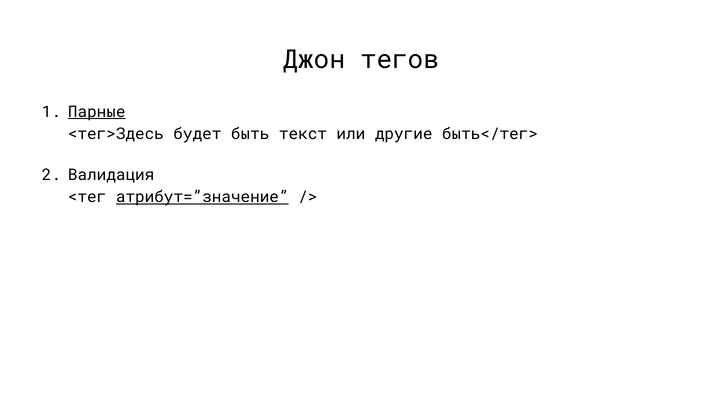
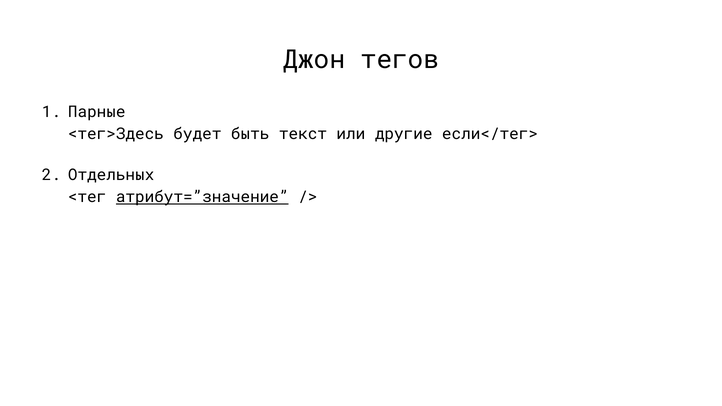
Парные underline: present -> none (97, 112)
быть</тег>: быть</тег> -> если</тег> (490, 134)
Валидация: Валидация -> Отдельных (111, 175)
